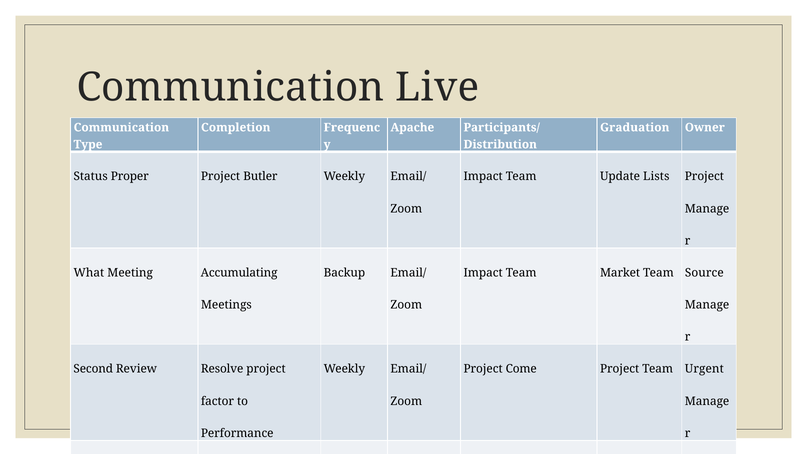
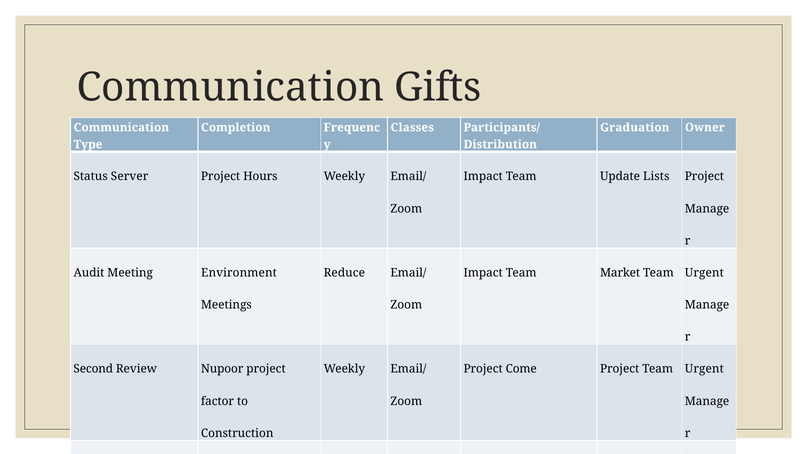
Live: Live -> Gifts (438, 88)
Apache: Apache -> Classes (412, 127)
Proper: Proper -> Server (130, 177)
Butler: Butler -> Hours (260, 177)
What: What -> Audit (89, 273)
Accumulating: Accumulating -> Environment (239, 273)
Backup: Backup -> Reduce (344, 273)
Source: Source -> Urgent (704, 273)
Resolve: Resolve -> Nupoor (222, 369)
Performance: Performance -> Construction (237, 433)
